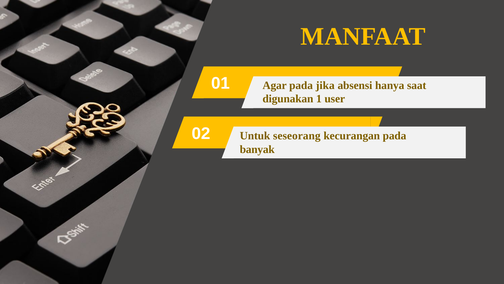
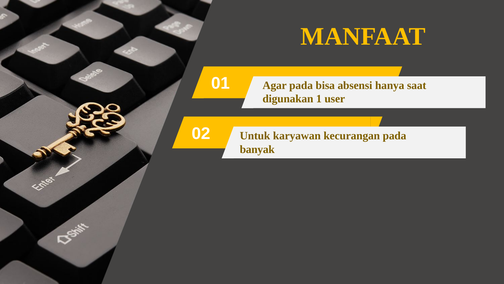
jika: jika -> bisa (325, 85)
seseorang: seseorang -> karyawan (297, 136)
